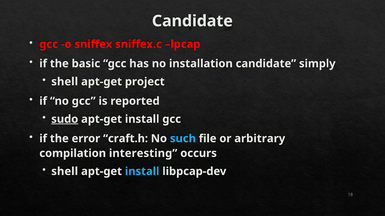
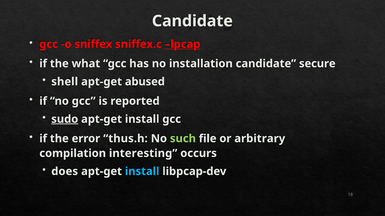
lpcap underline: none -> present (183, 44)
basic: basic -> what (86, 64)
simply: simply -> secure (317, 64)
project: project -> abused (145, 82)
craft.h: craft.h -> thus.h (125, 139)
such colour: light blue -> light green (183, 139)
shell: shell -> does (65, 172)
